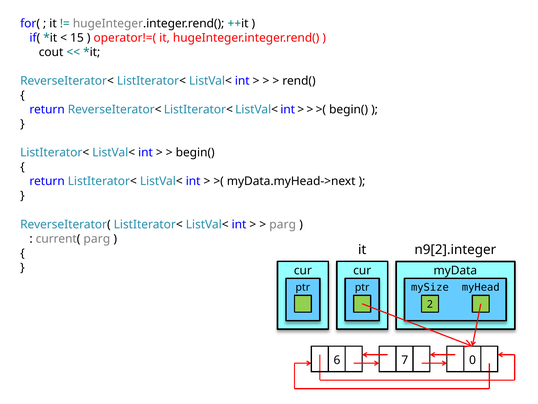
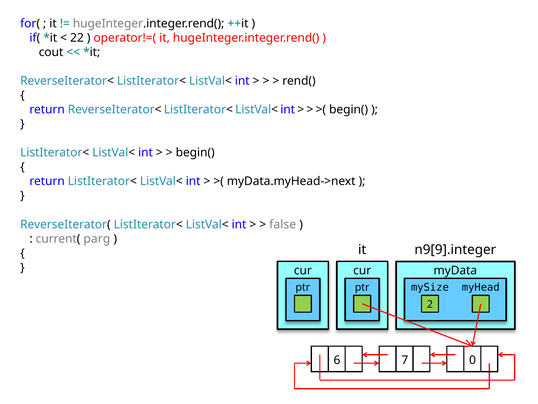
15: 15 -> 22 (77, 38)
parg: parg -> false (283, 224)
n9[2].integer: n9[2].integer -> n9[9].integer (455, 249)
